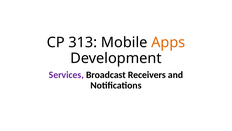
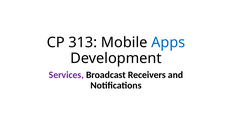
Apps colour: orange -> blue (168, 42)
